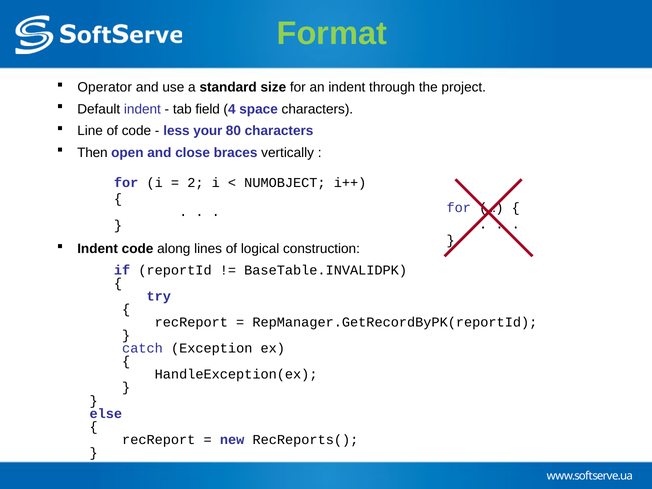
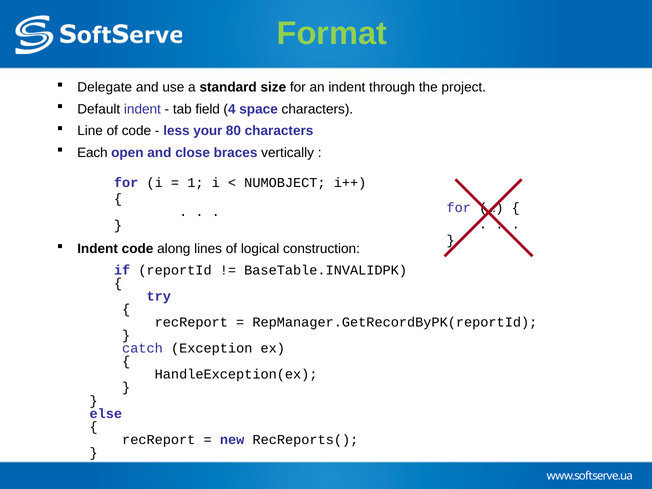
Operator: Operator -> Delegate (105, 87)
Then: Then -> Each (92, 153)
2: 2 -> 1 (195, 183)
